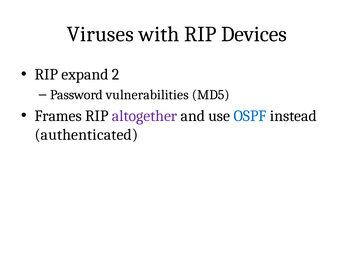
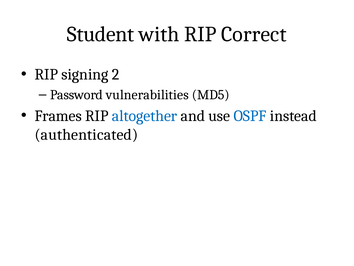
Viruses: Viruses -> Student (101, 34)
Devices: Devices -> Correct (254, 34)
expand: expand -> signing (85, 74)
altogether colour: purple -> blue (145, 116)
